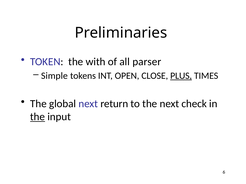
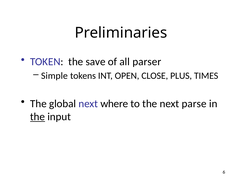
with: with -> save (96, 62)
PLUS underline: present -> none (181, 76)
return: return -> where (114, 104)
check: check -> parse (194, 104)
